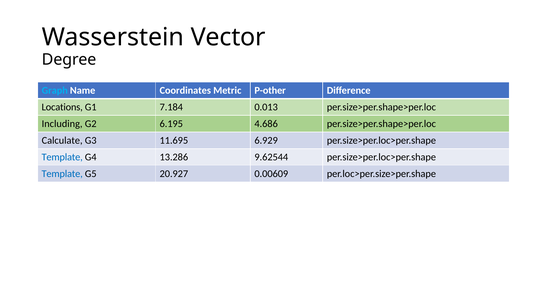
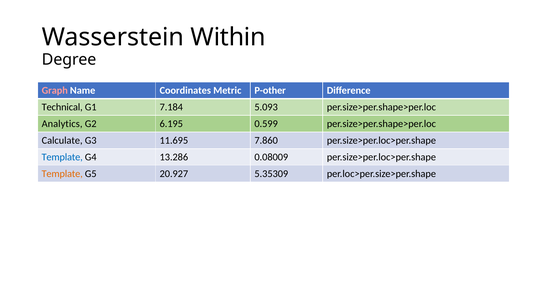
Vector: Vector -> Within (228, 37)
Graph colour: light blue -> pink (55, 90)
Locations: Locations -> Technical (62, 107)
0.013: 0.013 -> 5.093 (266, 107)
Including: Including -> Analytics (62, 124)
4.686: 4.686 -> 0.599 (266, 124)
6.929: 6.929 -> 7.860 (266, 140)
9.62544: 9.62544 -> 0.08009 (271, 157)
Template colour: blue -> orange (62, 174)
0.00609: 0.00609 -> 5.35309 (271, 174)
